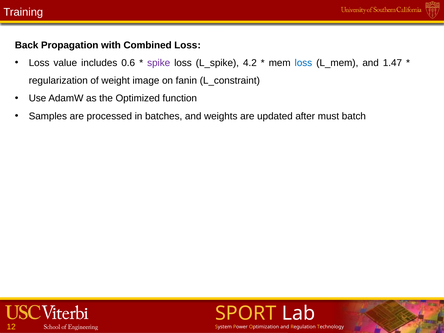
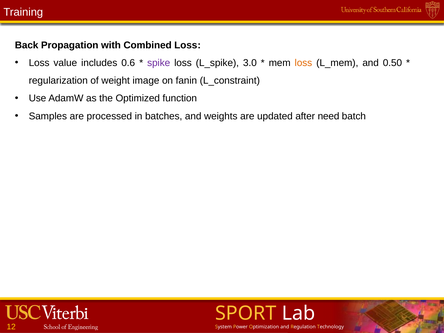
4.2: 4.2 -> 3.0 (250, 63)
loss colour: blue -> orange (303, 63)
1.47: 1.47 -> 0.50 (392, 63)
must: must -> need (329, 116)
